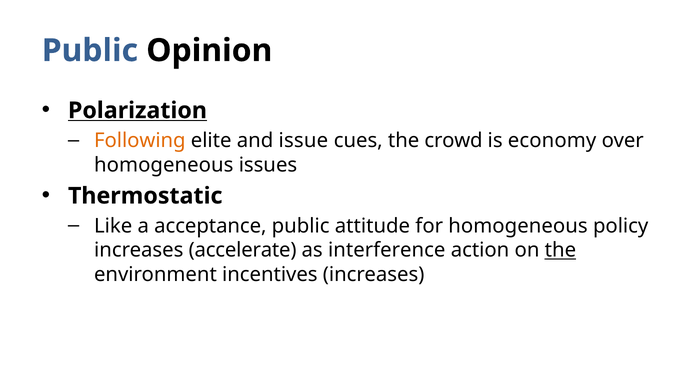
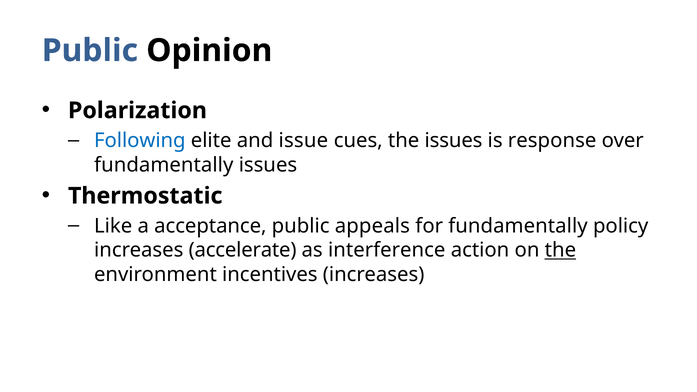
Polarization underline: present -> none (137, 111)
Following colour: orange -> blue (140, 141)
the crowd: crowd -> issues (454, 141)
economy: economy -> response (552, 141)
homogeneous: homogeneous -> fundamentally (164, 165)
attitude: attitude -> appeals (372, 226)
for homogeneous: homogeneous -> fundamentally (518, 226)
